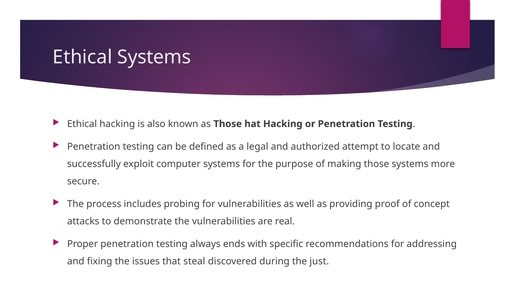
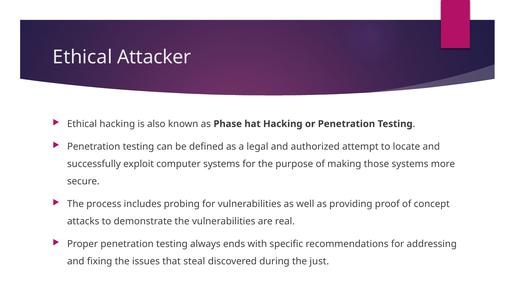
Ethical Systems: Systems -> Attacker (154, 57)
as Those: Those -> Phase (228, 124)
